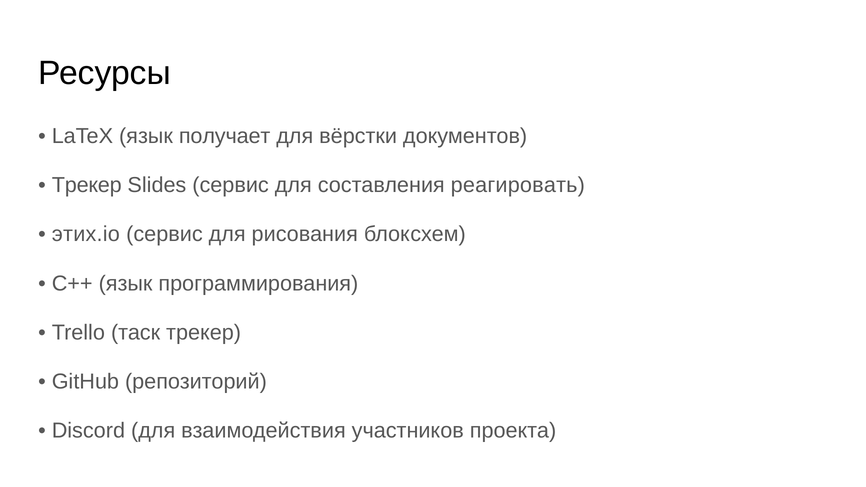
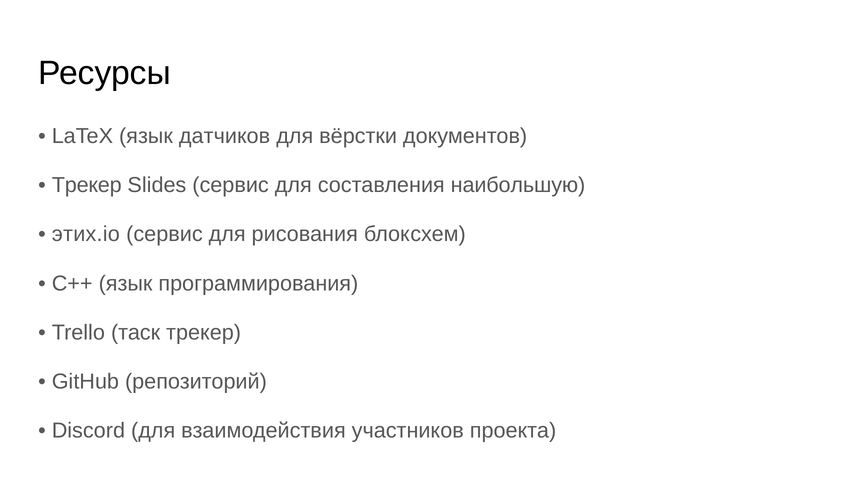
получает: получает -> датчиков (225, 136)
реагировать: реагировать -> наибольшую (518, 185)
